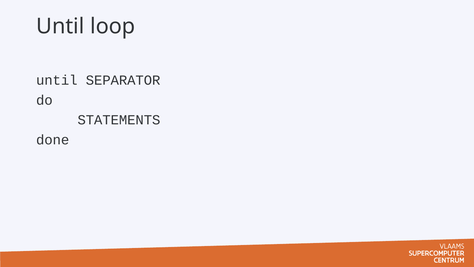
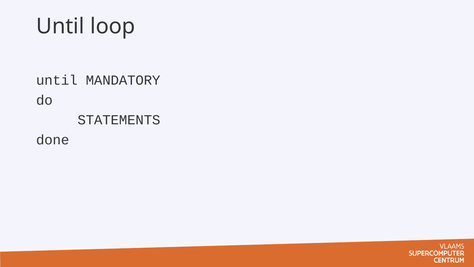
SEPARATOR: SEPARATOR -> MANDATORY (123, 80)
